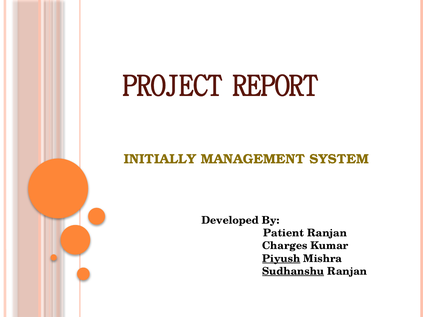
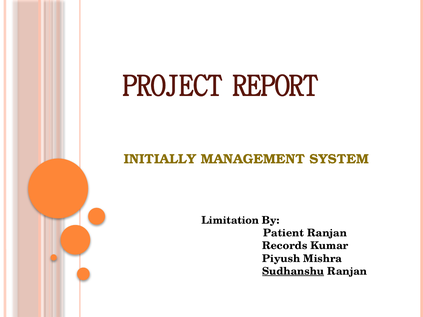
Developed: Developed -> Limitation (230, 221)
Charges: Charges -> Records (285, 246)
Piyush underline: present -> none (281, 259)
